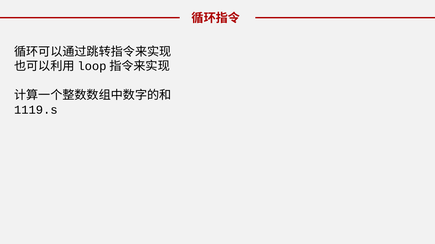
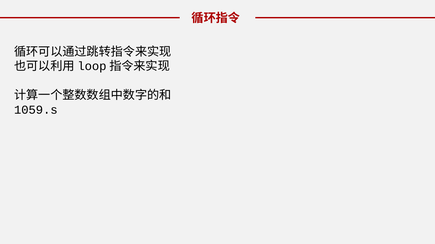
1119.s: 1119.s -> 1059.s (36, 110)
